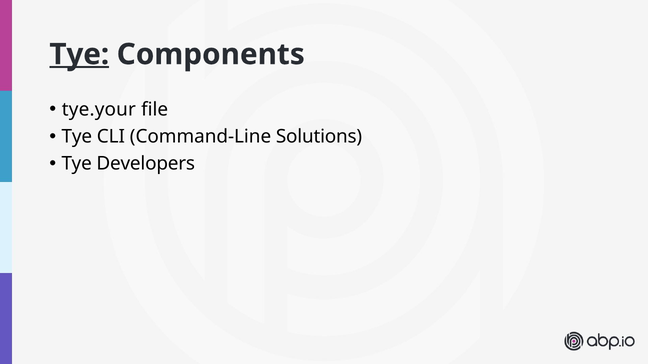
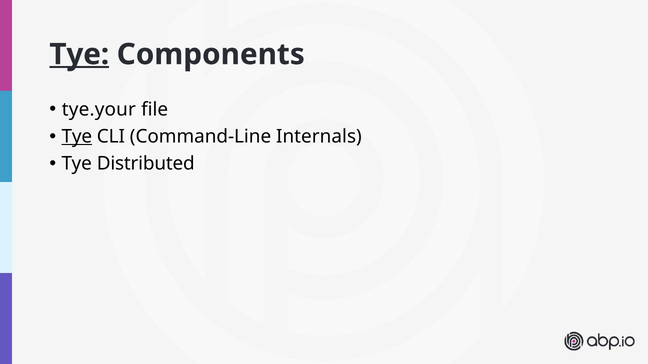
Tye underline: none -> present (77, 137)
Solutions: Solutions -> Internals (319, 137)
Developers: Developers -> Distributed (146, 164)
